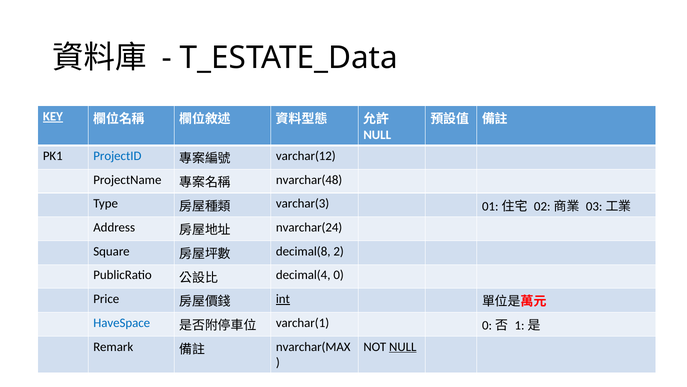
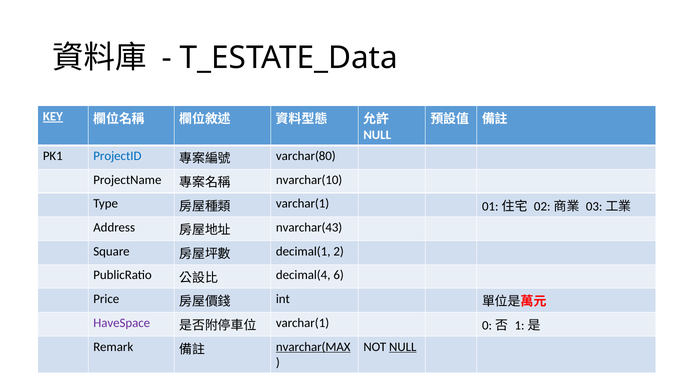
varchar(12: varchar(12 -> varchar(80 (306, 156)
nvarchar(48: nvarchar(48 -> nvarchar(10 (309, 180)
varchar(3: varchar(3 -> varchar(1 (303, 203)
nvarchar(24: nvarchar(24 -> nvarchar(43 (309, 227)
decimal(8: decimal(8 -> decimal(1 (303, 251)
0: 0 -> 6 (339, 275)
int underline: present -> none (283, 299)
HaveSpace colour: blue -> purple (122, 322)
nvarchar(MAX underline: none -> present (313, 346)
